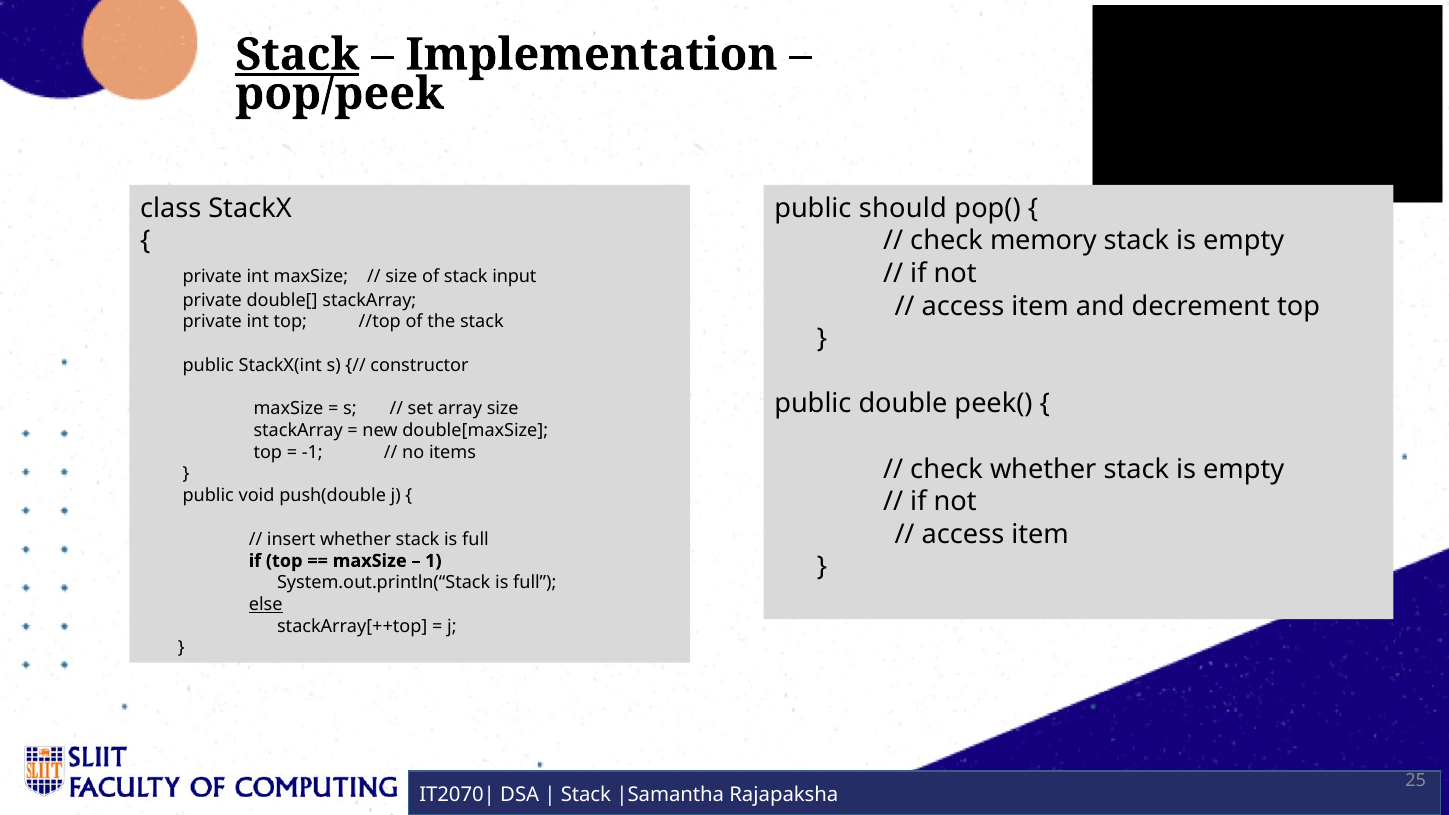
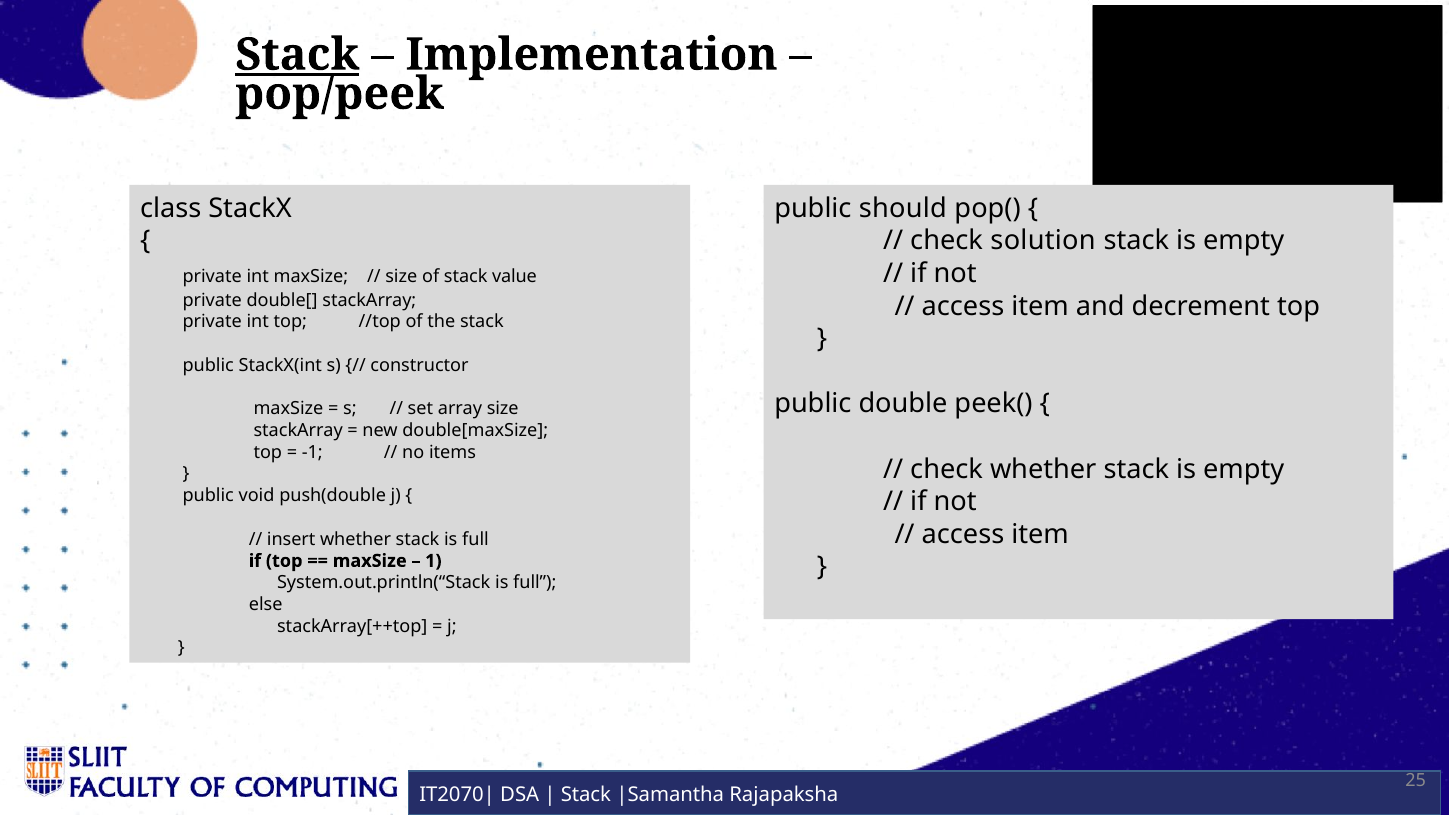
memory: memory -> solution (1043, 241)
input: input -> value (514, 277)
else underline: present -> none (266, 604)
